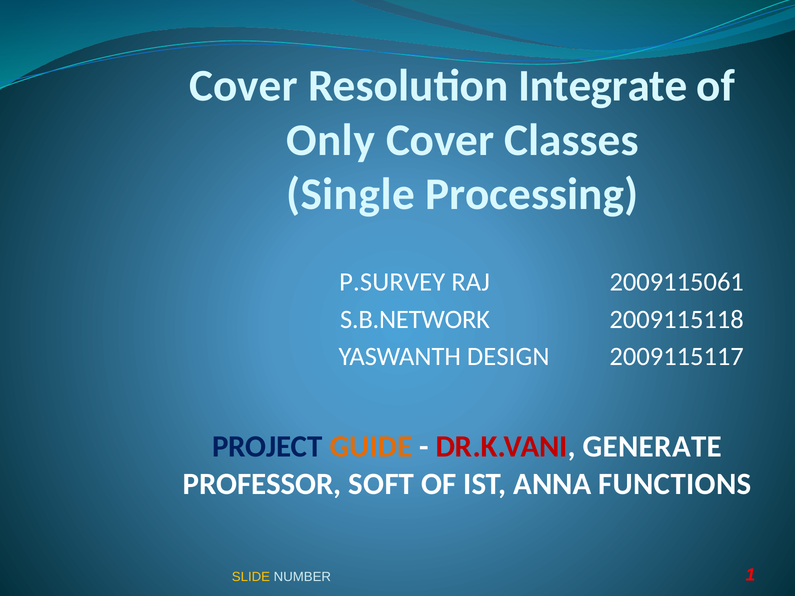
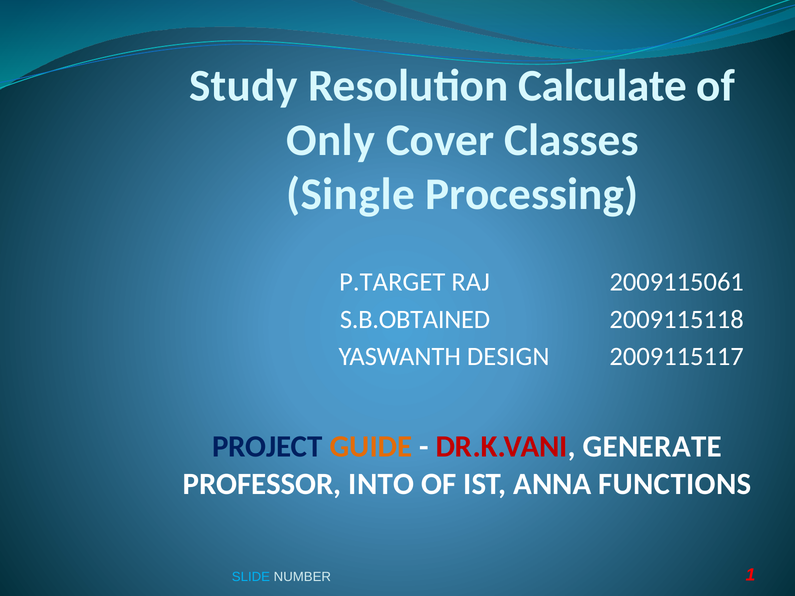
Cover: Cover -> Study (243, 86)
Integrate: Integrate -> Calculate (603, 86)
P.SURVEY: P.SURVEY -> P.TARGET (392, 282)
S.B.NETWORK: S.B.NETWORK -> S.B.OBTAINED (415, 319)
SOFT: SOFT -> INTO (381, 484)
SLIDE colour: yellow -> light blue (251, 577)
